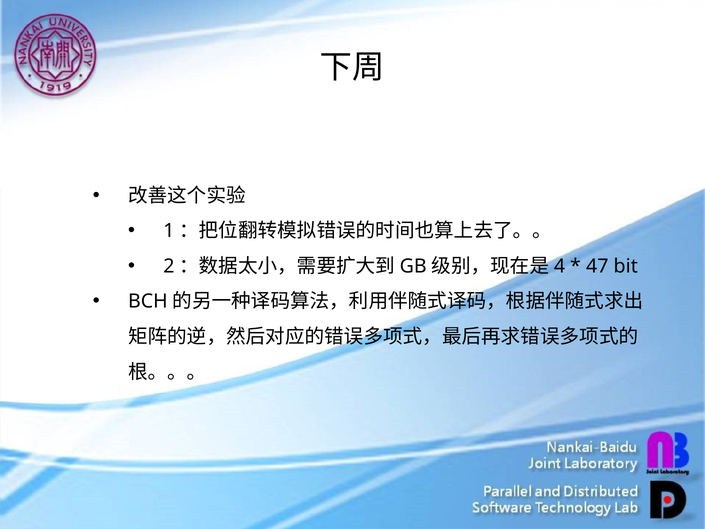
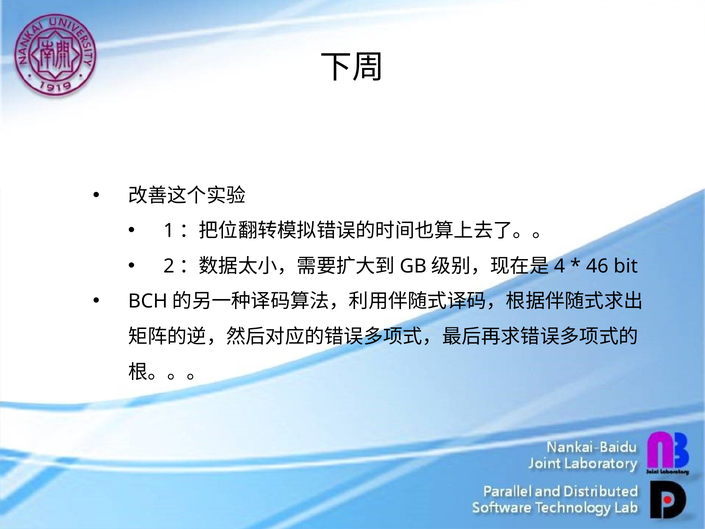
47: 47 -> 46 (597, 266)
